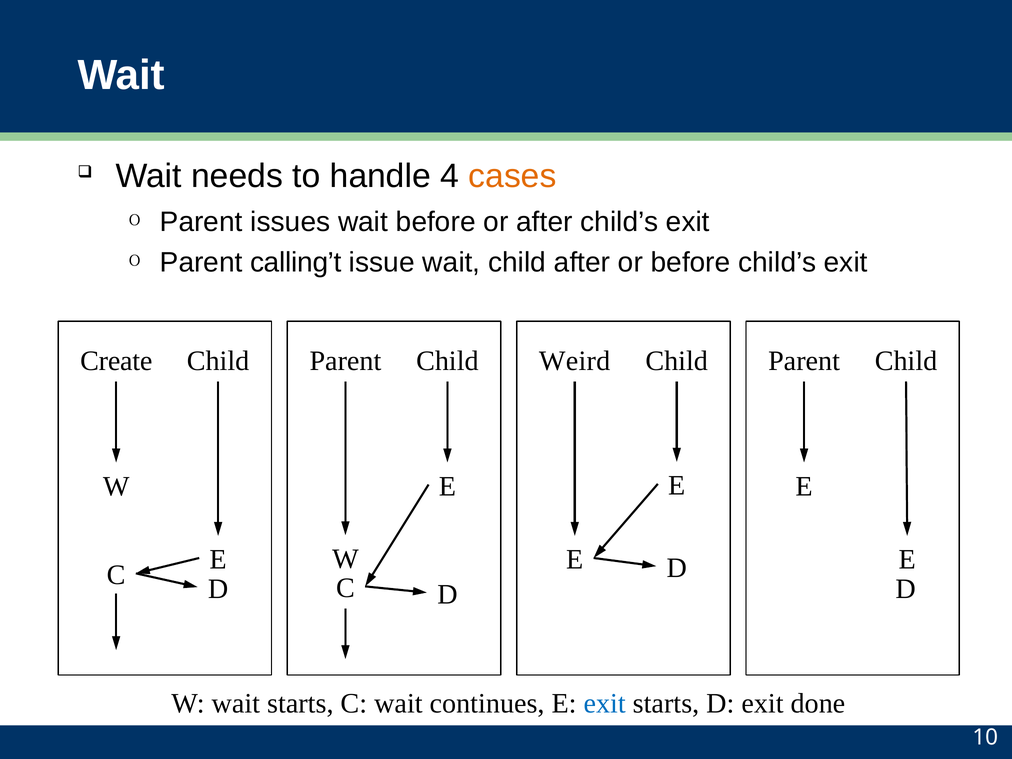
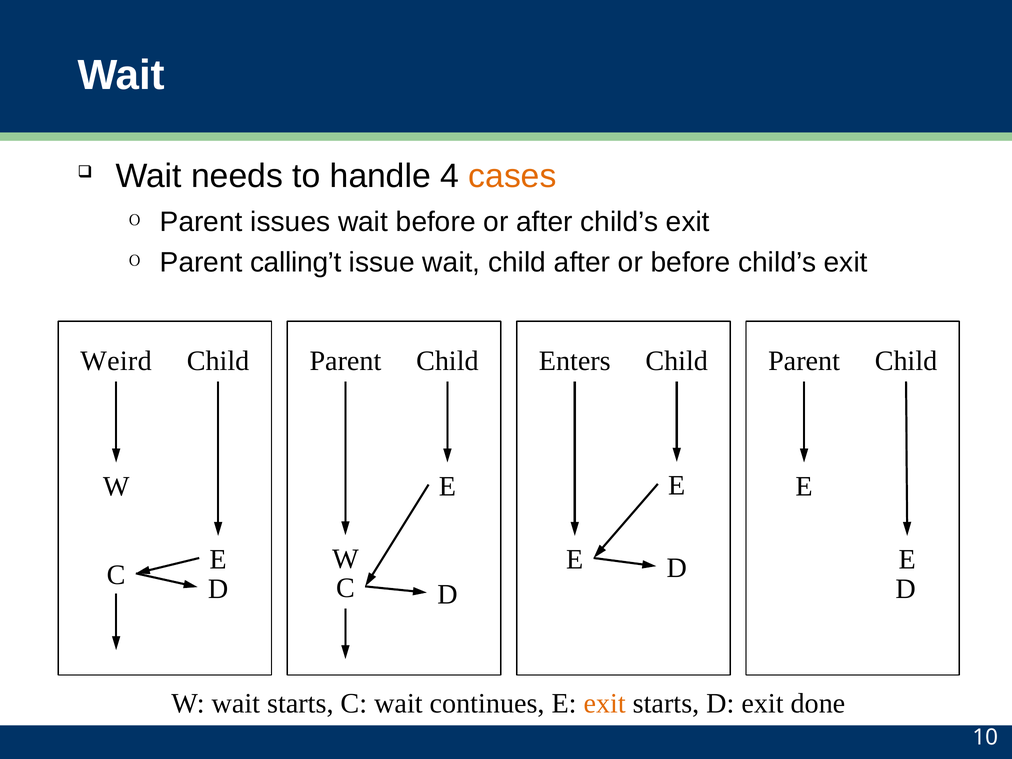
Create: Create -> Weird (116, 361)
Weird: Weird -> Enters (575, 361)
exit colour: blue -> orange (605, 703)
